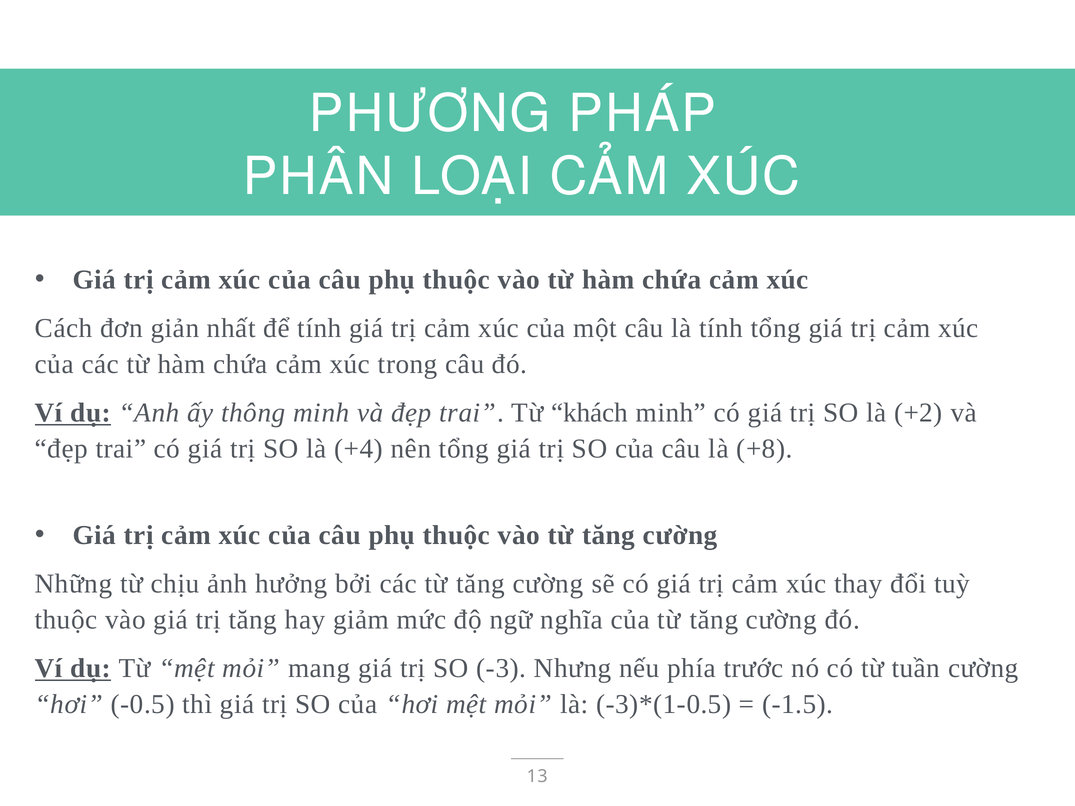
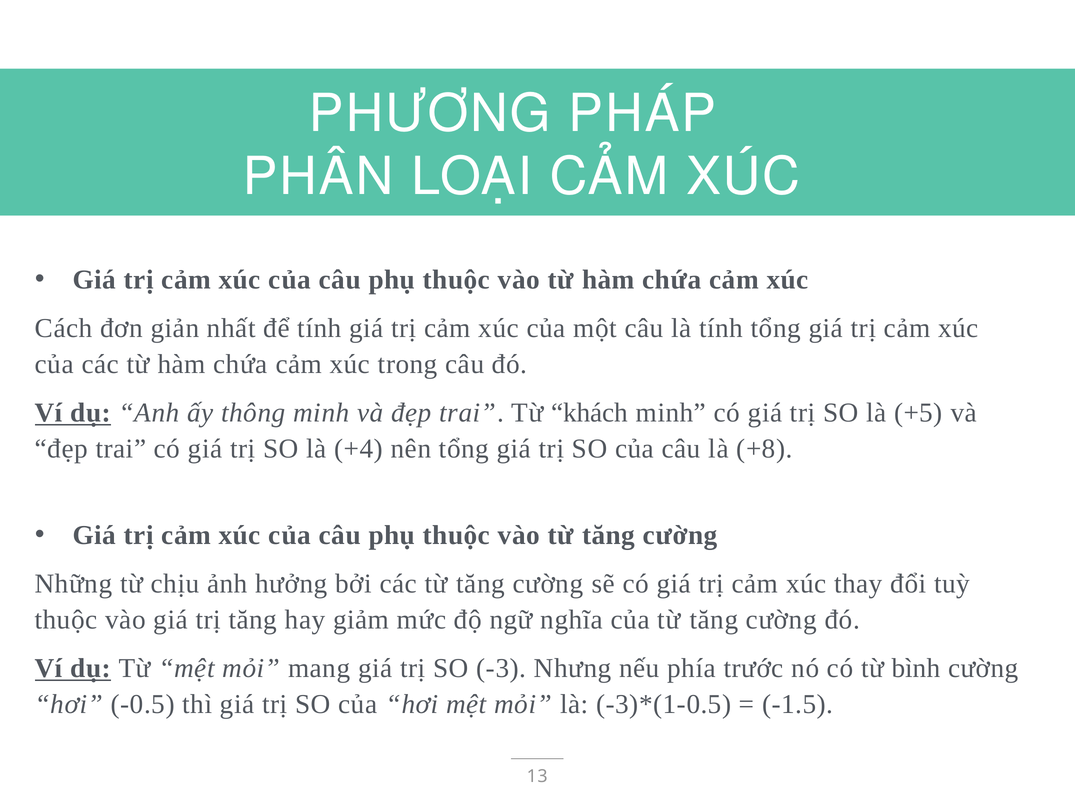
+2: +2 -> +5 (918, 413)
tuần: tuần -> bình (916, 669)
